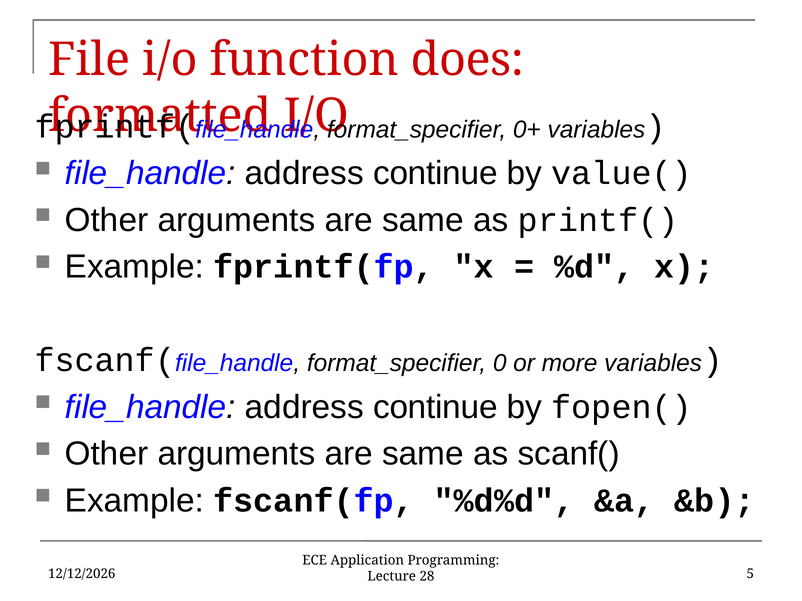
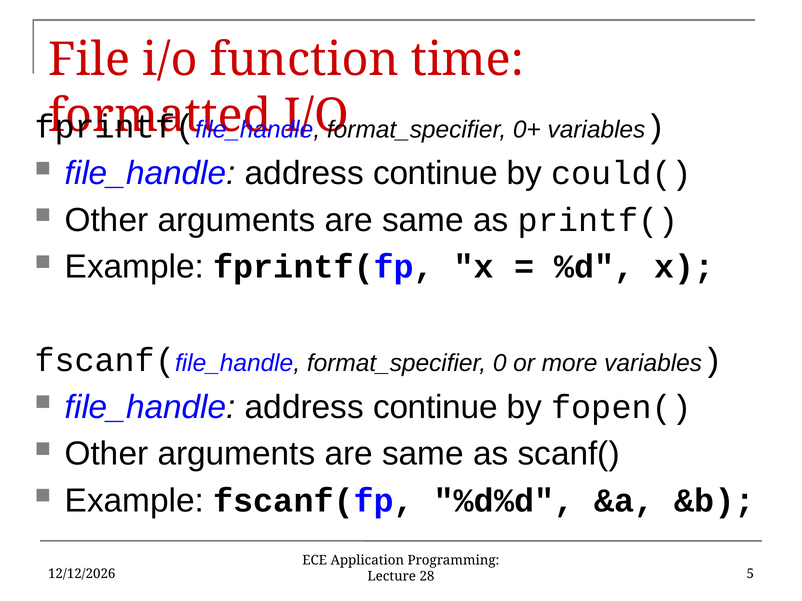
does: does -> time (467, 60)
value(: value( -> could( (622, 173)
